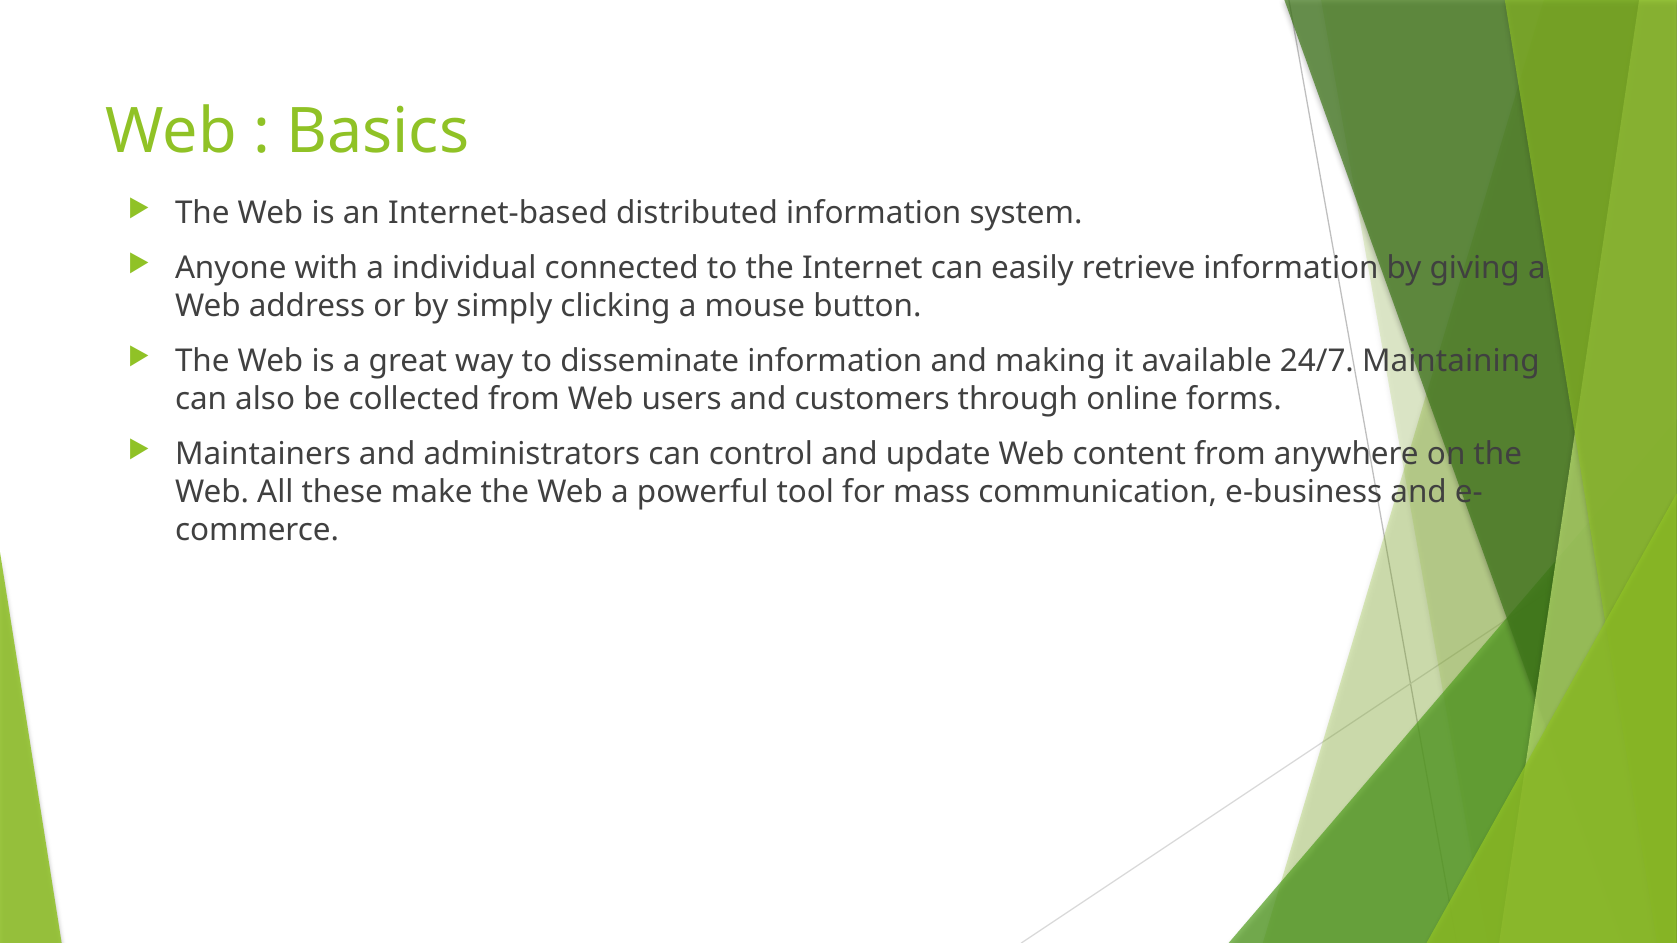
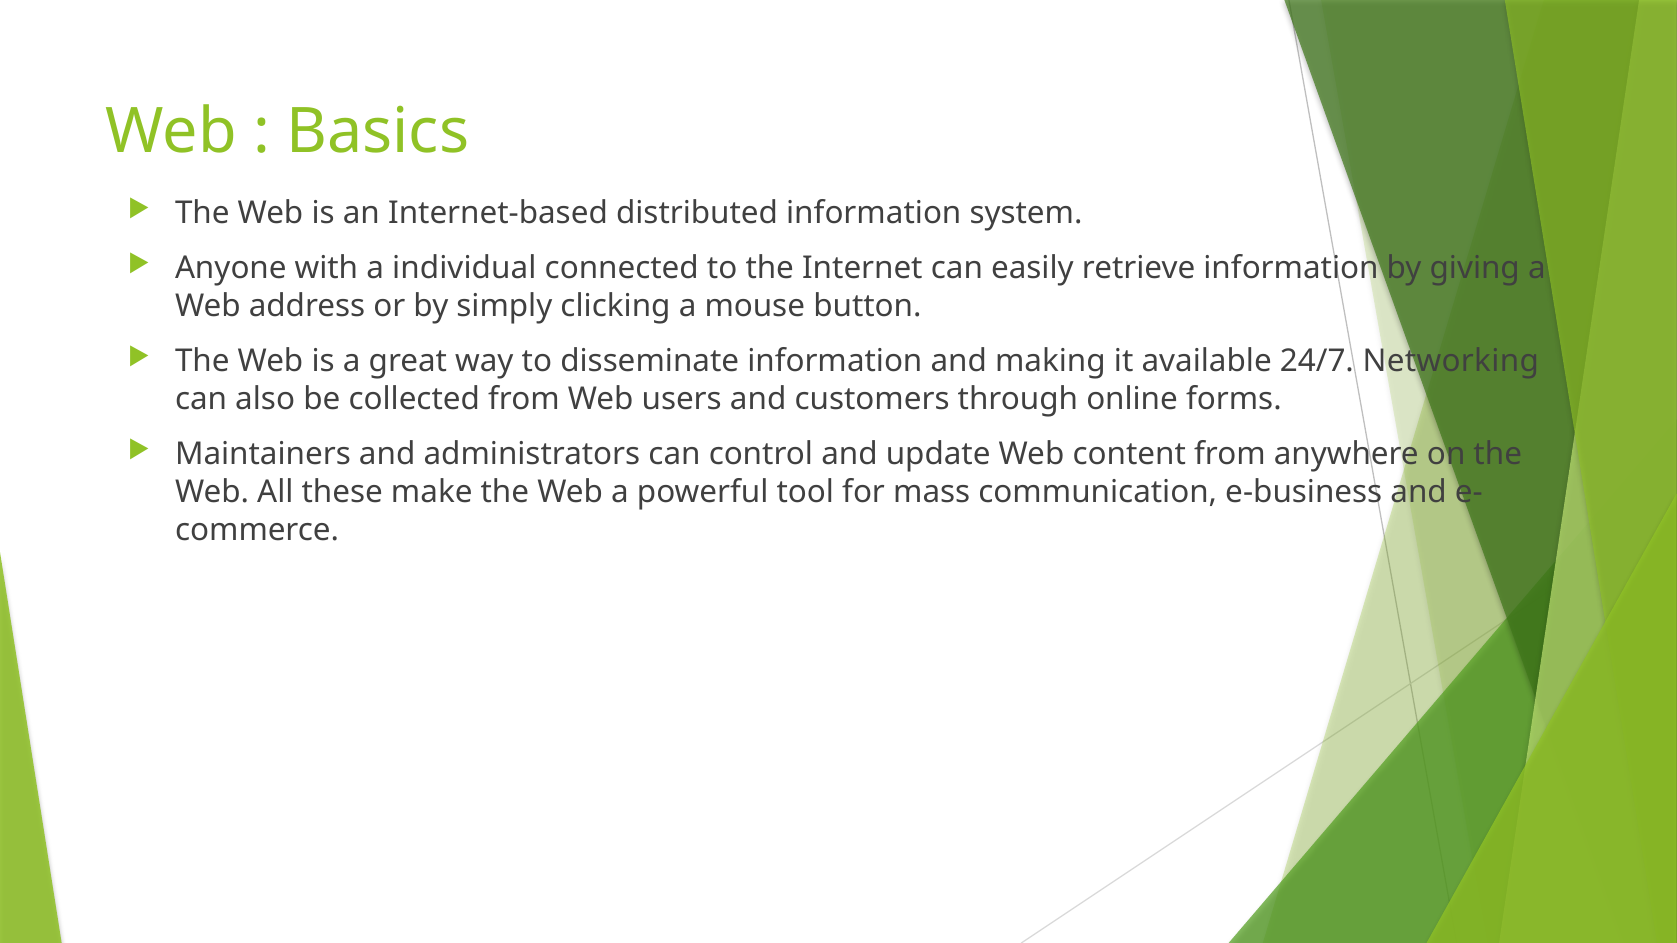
Maintaining: Maintaining -> Networking (1451, 361)
